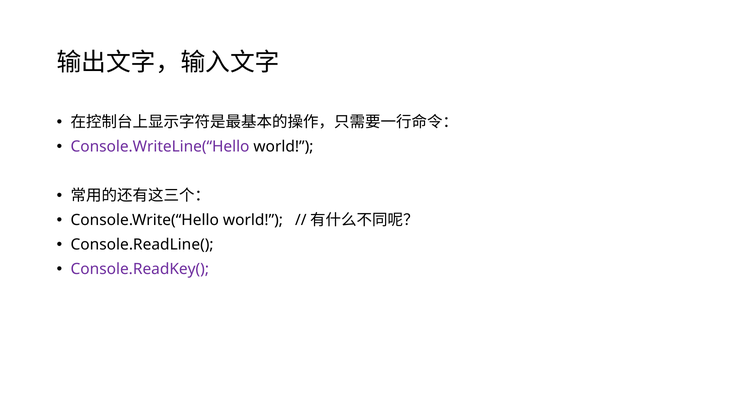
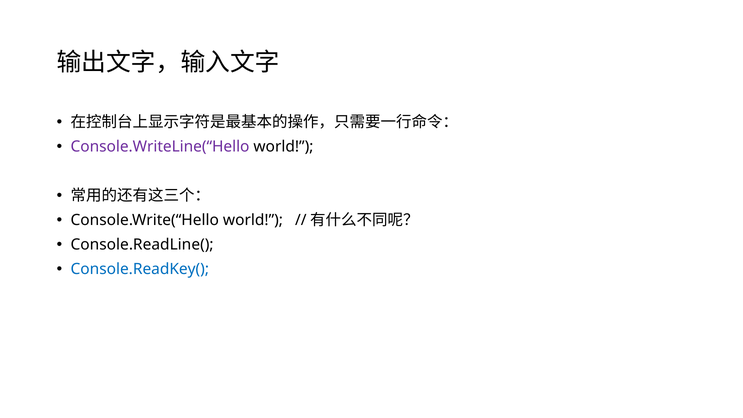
Console.ReadKey( colour: purple -> blue (140, 269)
